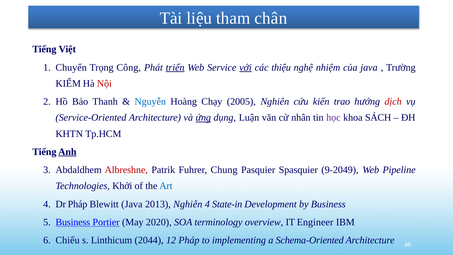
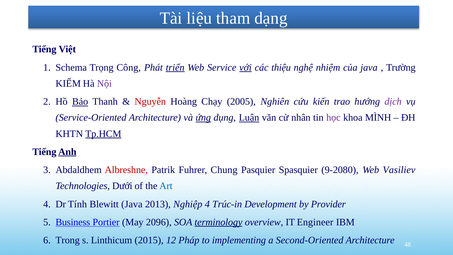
chân: chân -> dạng (271, 18)
Chuyển: Chuyển -> Schema (71, 67)
Nội colour: red -> purple (104, 83)
Bảo underline: none -> present (80, 102)
Nguyễn colour: blue -> red (150, 102)
dịch colour: red -> purple (393, 102)
Luận underline: none -> present (249, 118)
SÁCH: SÁCH -> MÌNH (378, 118)
Tp.HCM underline: none -> present (103, 134)
9-2049: 9-2049 -> 9-2080 (340, 170)
Pipeline: Pipeline -> Vasiliev (399, 170)
Khởi: Khởi -> Dưới (122, 186)
Dr Pháp: Pháp -> Tính (77, 204)
2013 Nghiên: Nghiên -> Nghiệp (188, 204)
State-in: State-in -> Trúc-in (227, 204)
by Business: Business -> Provider (328, 204)
2020: 2020 -> 2096 (159, 222)
terminology underline: none -> present (218, 222)
Chiếu: Chiếu -> Trong (68, 240)
2044: 2044 -> 2015 (149, 240)
Schema-Oriented: Schema-Oriented -> Second-Oriented (310, 240)
